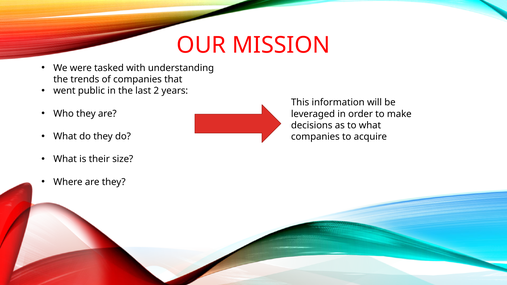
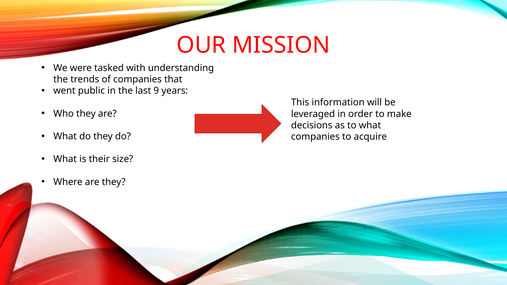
2: 2 -> 9 (156, 91)
